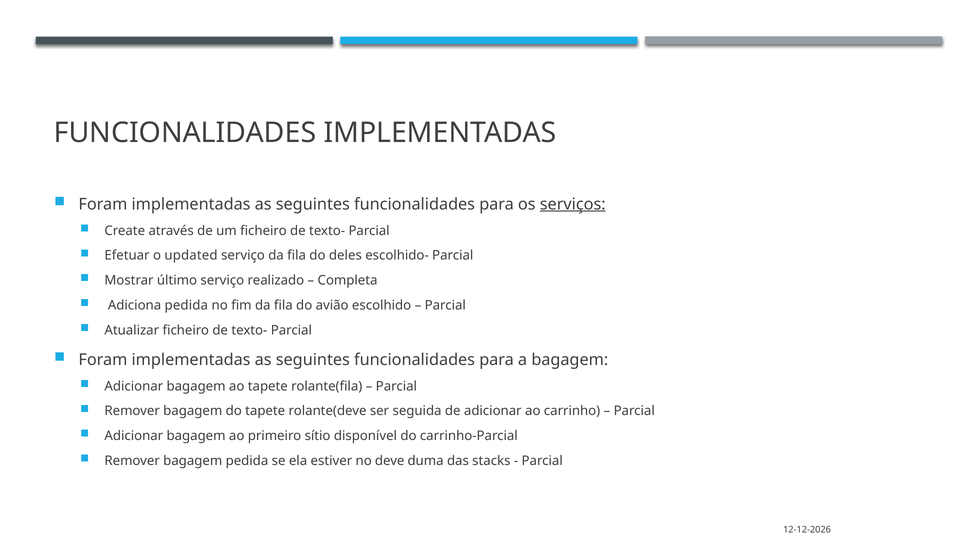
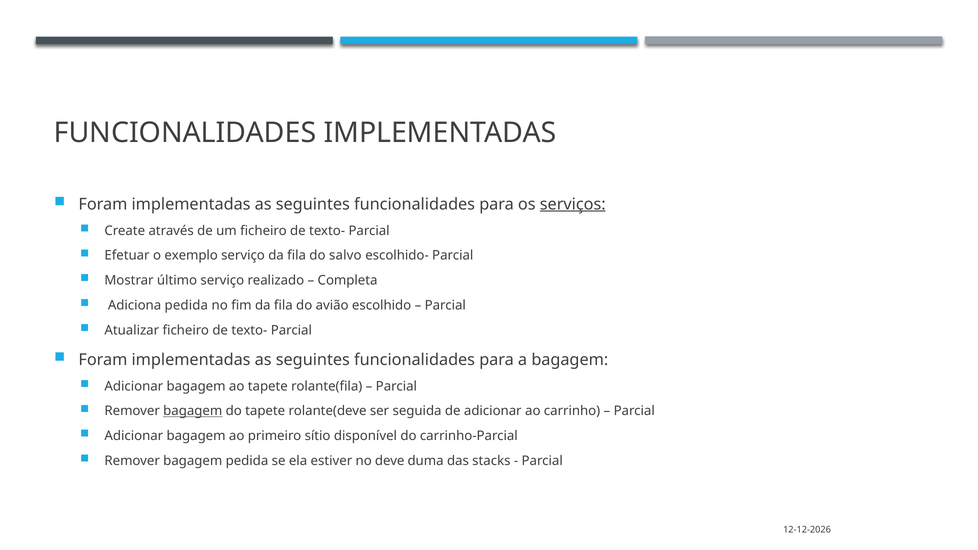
updated: updated -> exemplo (191, 256)
deles: deles -> salvo (345, 256)
bagagem underline: none -> present (193, 411)
